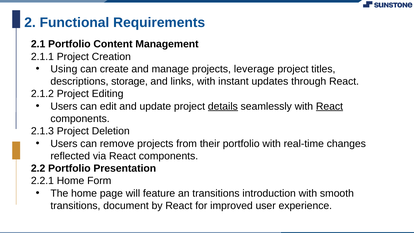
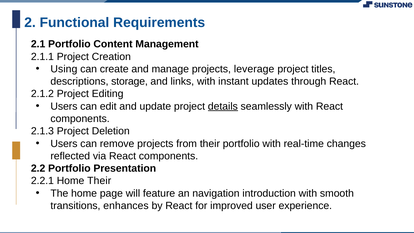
React underline: present -> none (329, 106)
Home Form: Form -> Their (99, 181)
an transitions: transitions -> navigation (216, 193)
document: document -> enhances (126, 206)
